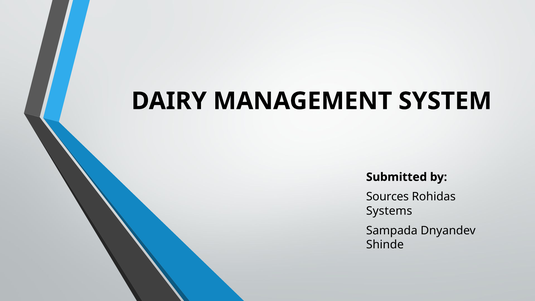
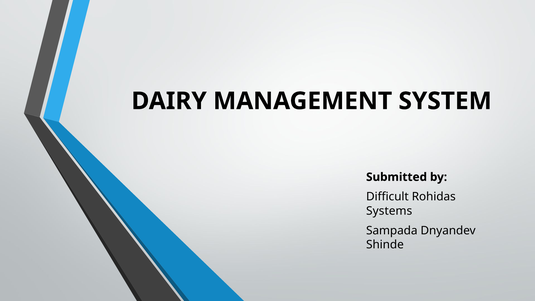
Sources: Sources -> Difficult (387, 197)
